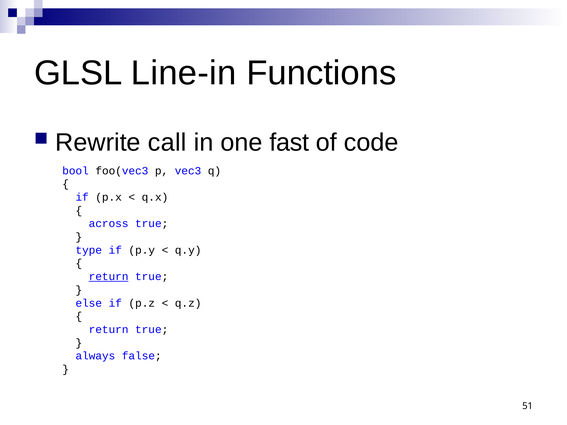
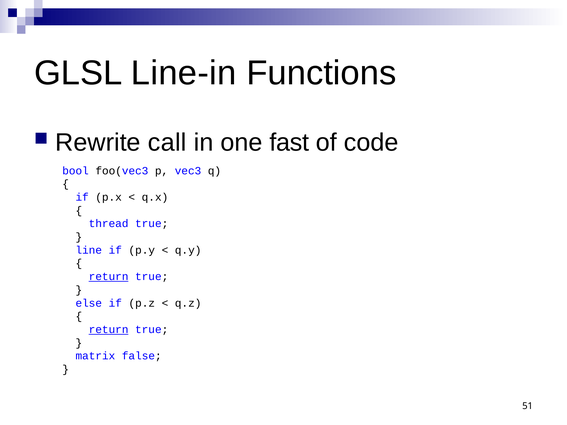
across: across -> thread (109, 224)
type: type -> line (89, 250)
return underline: none -> present (109, 330)
always: always -> matrix (95, 356)
